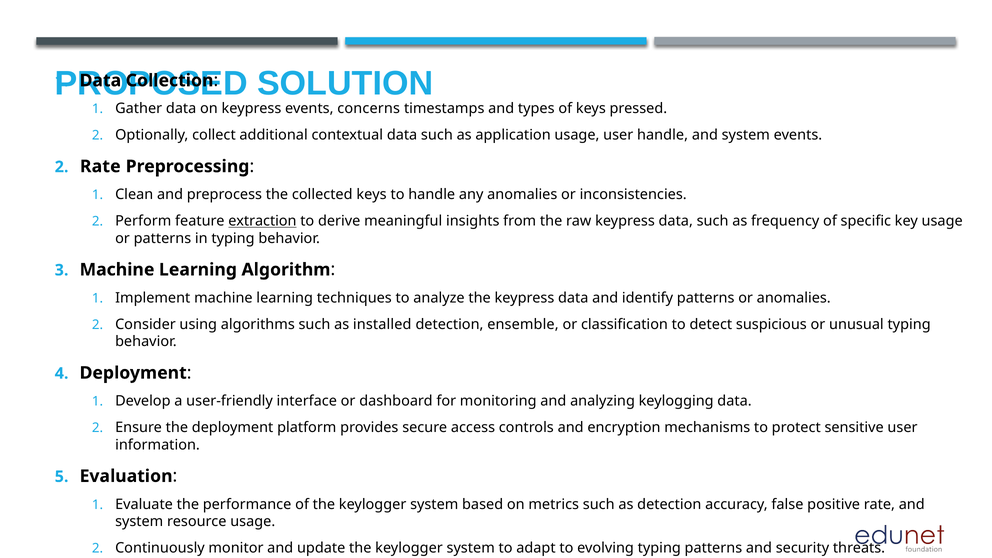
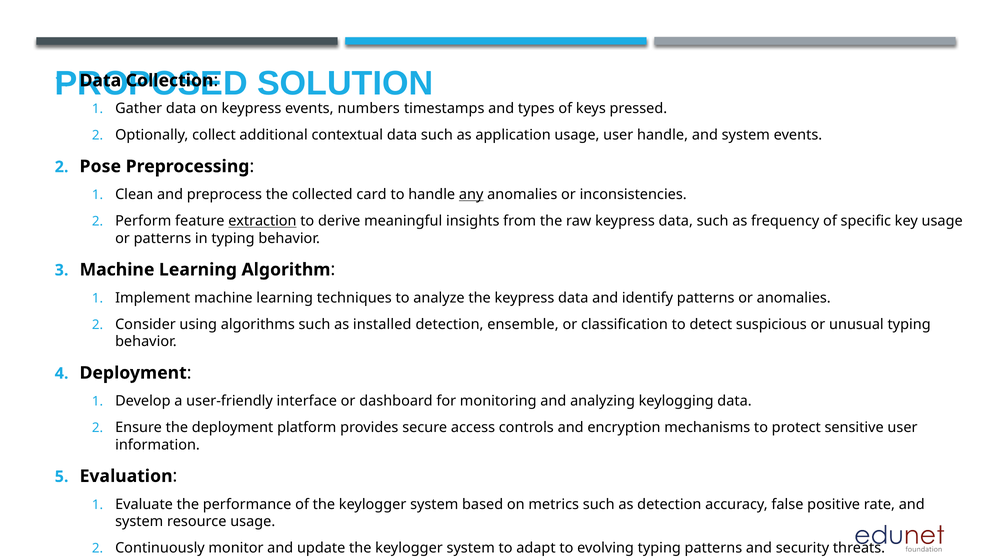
concerns: concerns -> numbers (369, 109)
Rate: Rate -> Pose (100, 166)
collected keys: keys -> card (371, 195)
any underline: none -> present (471, 195)
